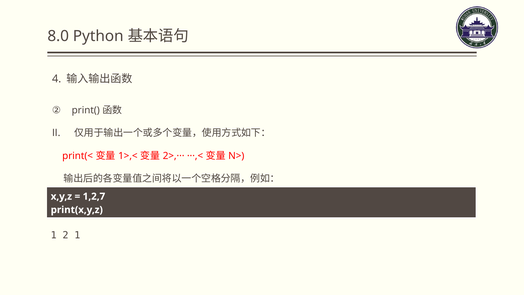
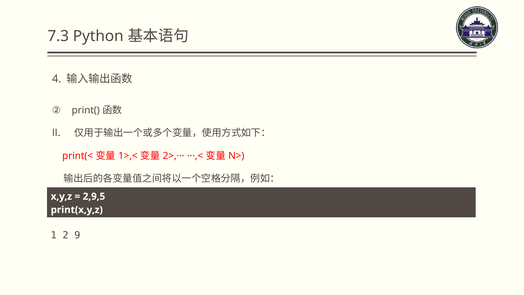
8.0: 8.0 -> 7.3 (58, 36)
1,2,7: 1,2,7 -> 2,9,5 (94, 196)
2 1: 1 -> 9 (77, 235)
